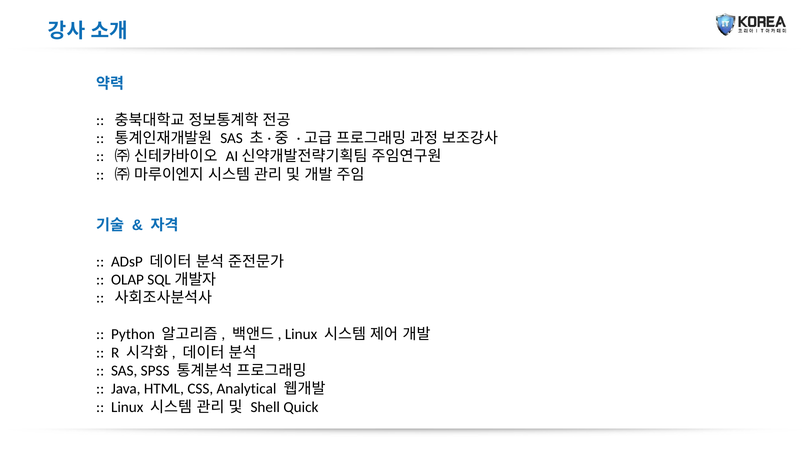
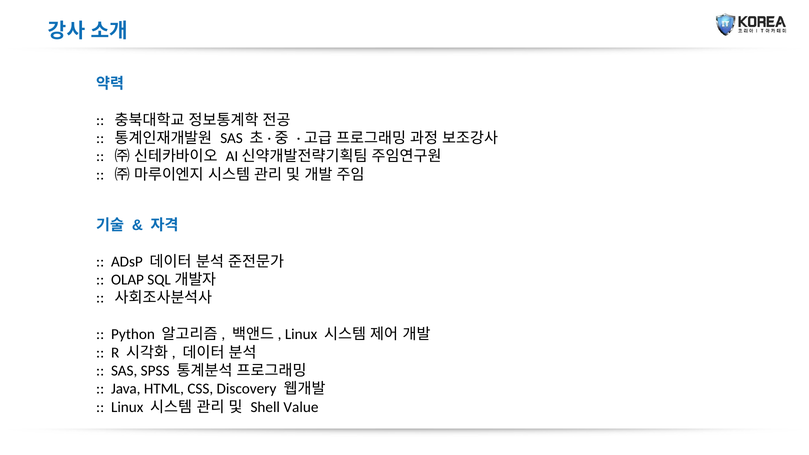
Analytical: Analytical -> Discovery (246, 389)
Quick: Quick -> Value (301, 407)
